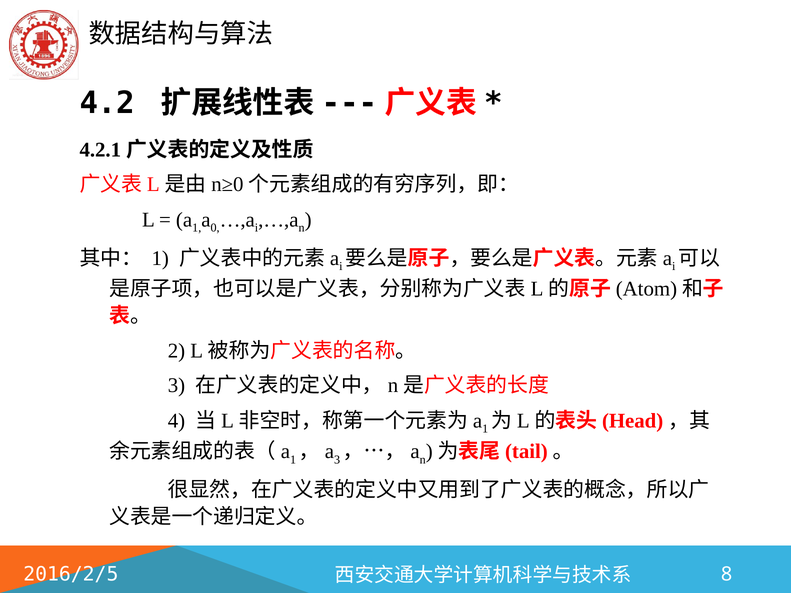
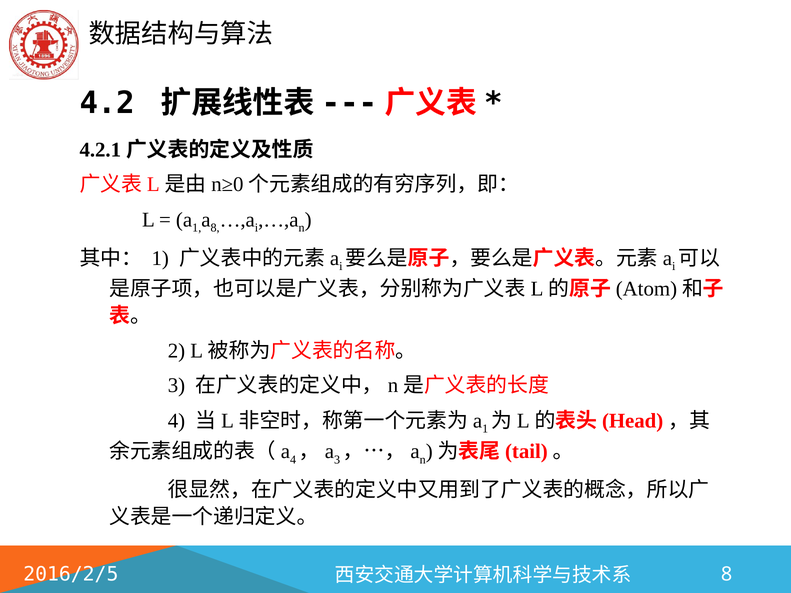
0: 0 -> 8 (215, 228)
1: 1 -> 4 (293, 460)
